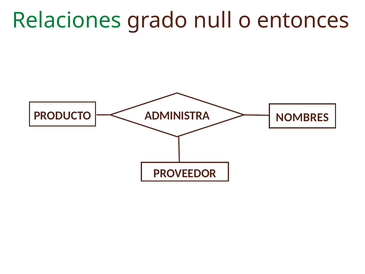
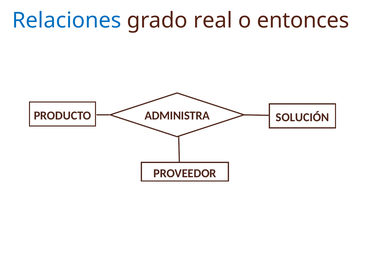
Relaciones colour: green -> blue (67, 20)
null: null -> real (213, 20)
NOMBRES: NOMBRES -> SOLUCIÓN (302, 117)
